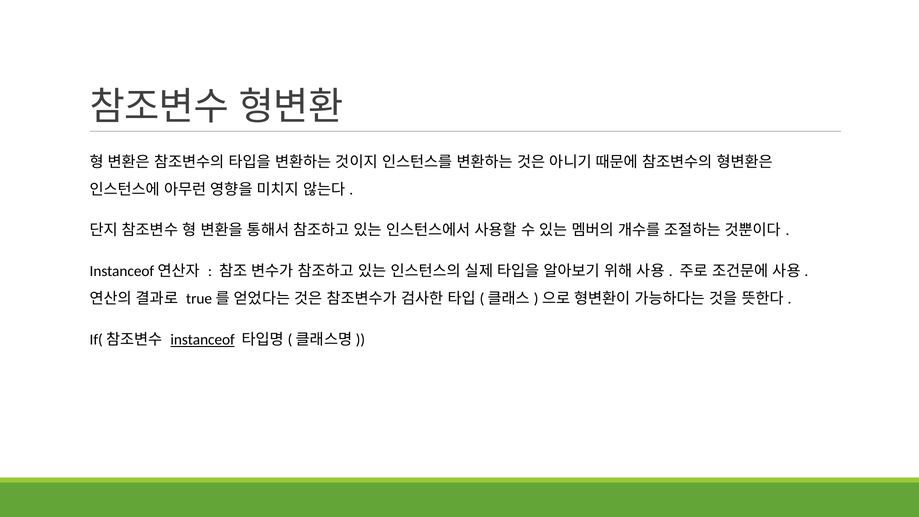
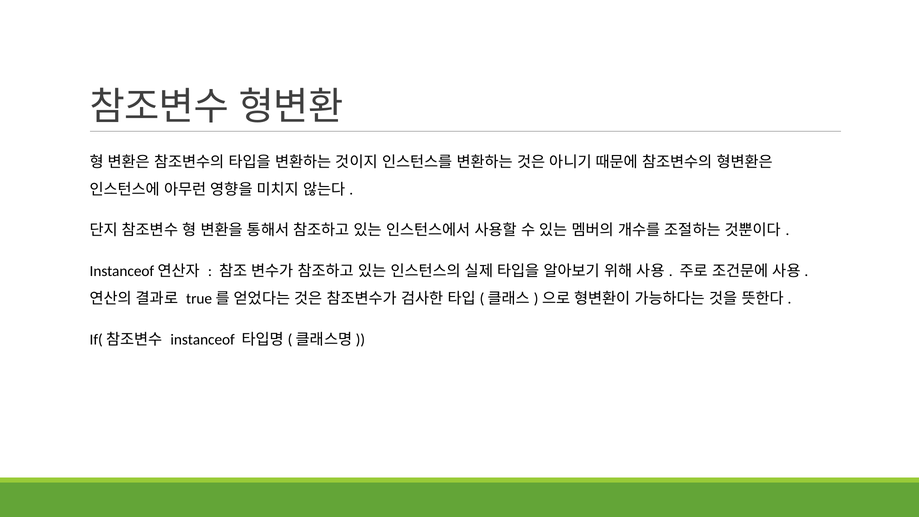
instanceof underline: present -> none (203, 340)
